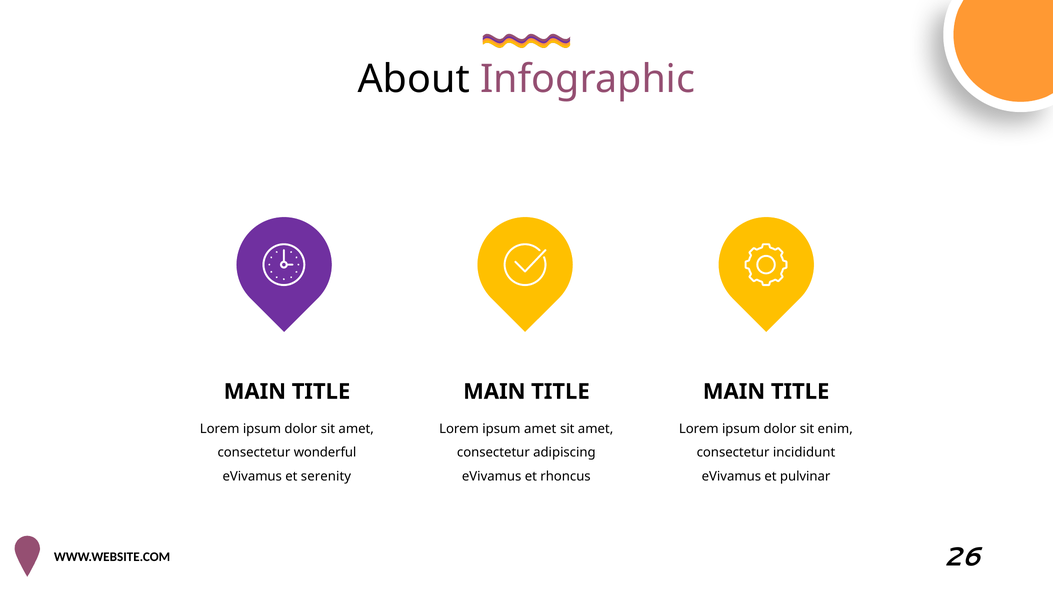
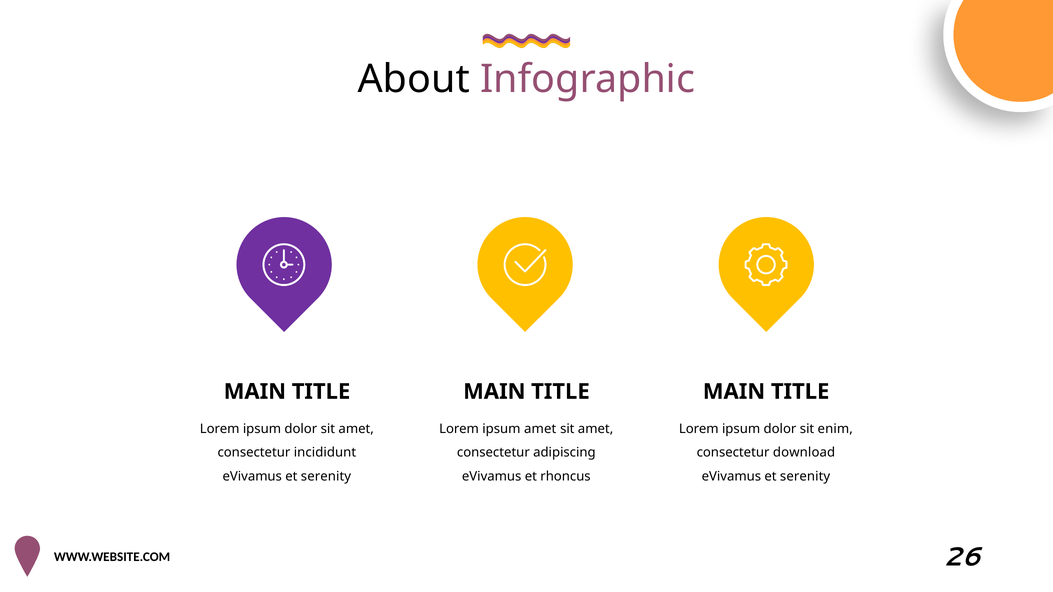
wonderful: wonderful -> incididunt (325, 453)
incididunt: incididunt -> download (804, 453)
pulvinar: pulvinar -> serenity (805, 476)
